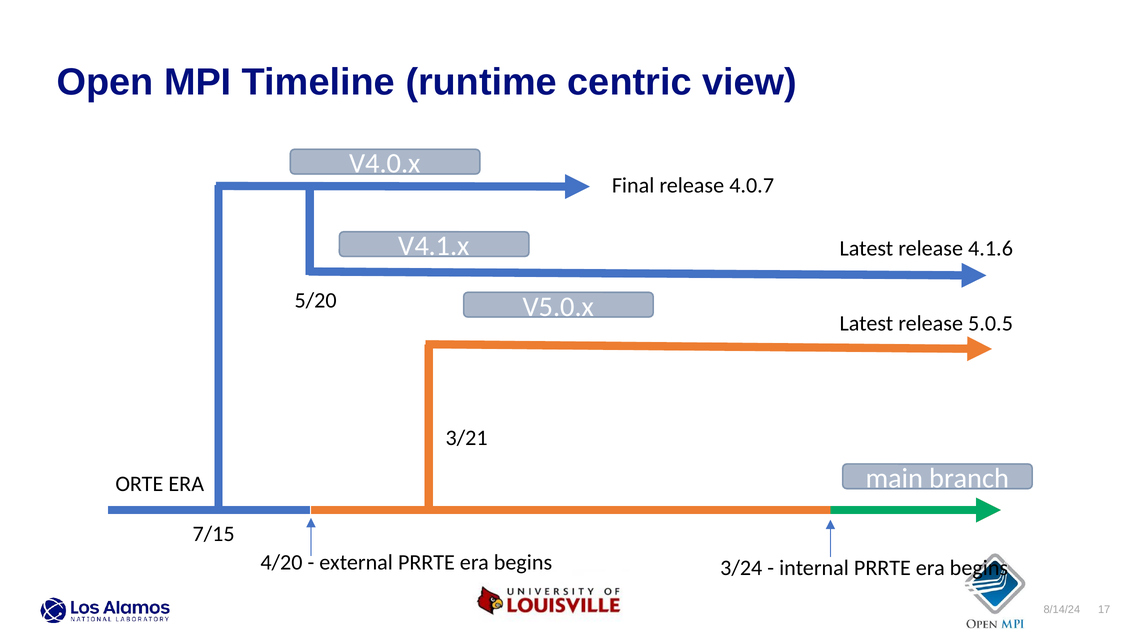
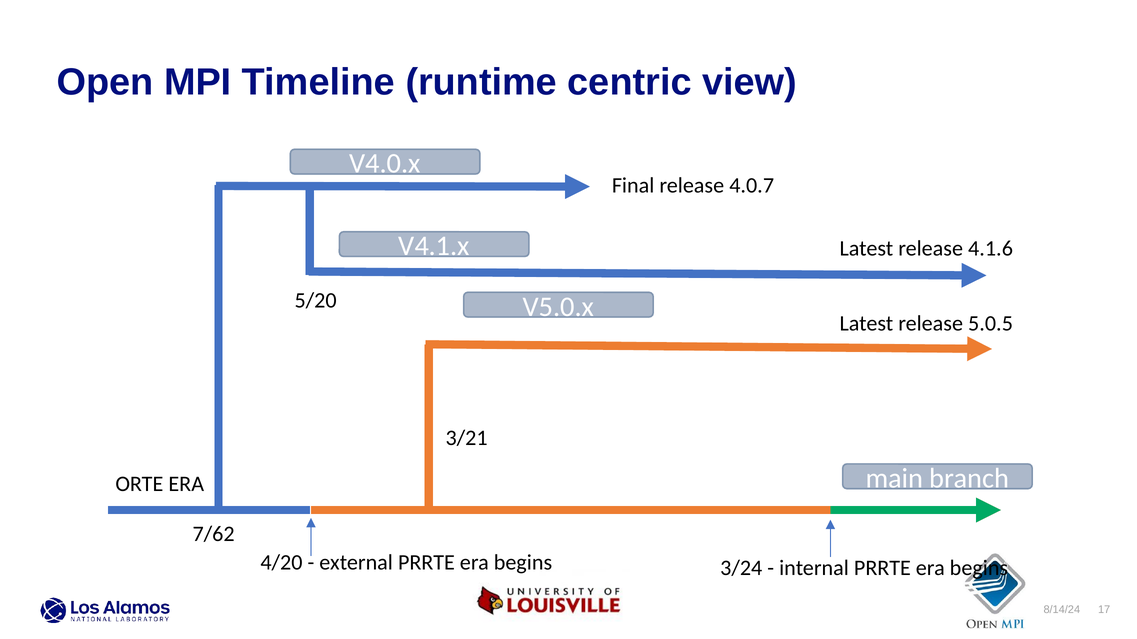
7/15: 7/15 -> 7/62 (214, 535)
